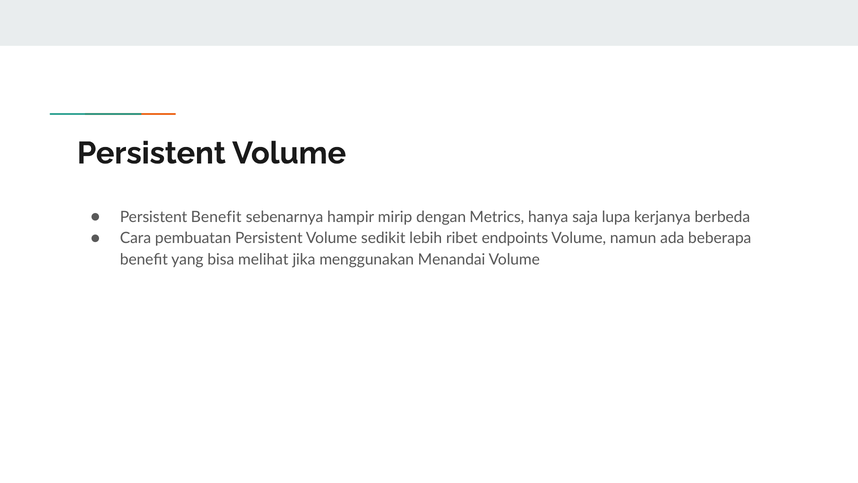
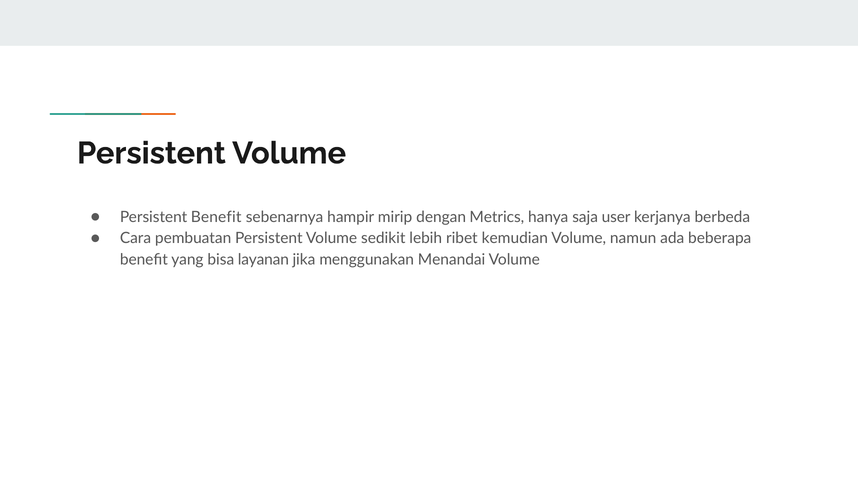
lupa: lupa -> user (616, 217)
endpoints: endpoints -> kemudian (515, 238)
melihat: melihat -> layanan (263, 260)
